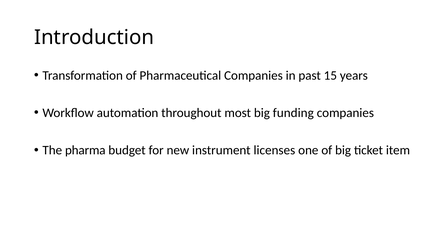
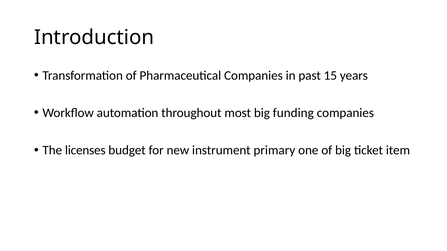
pharma: pharma -> licenses (85, 151)
licenses: licenses -> primary (274, 151)
